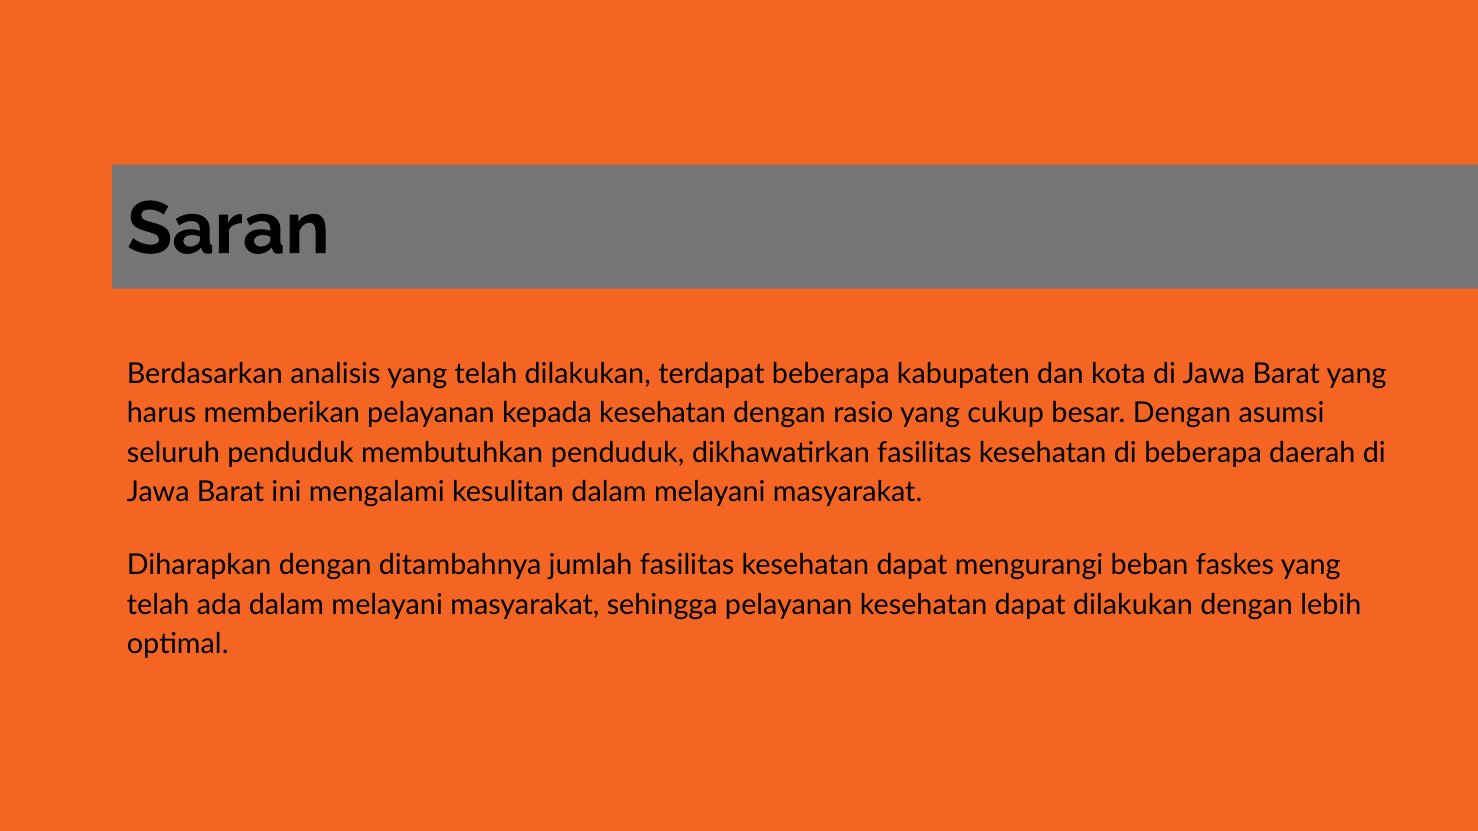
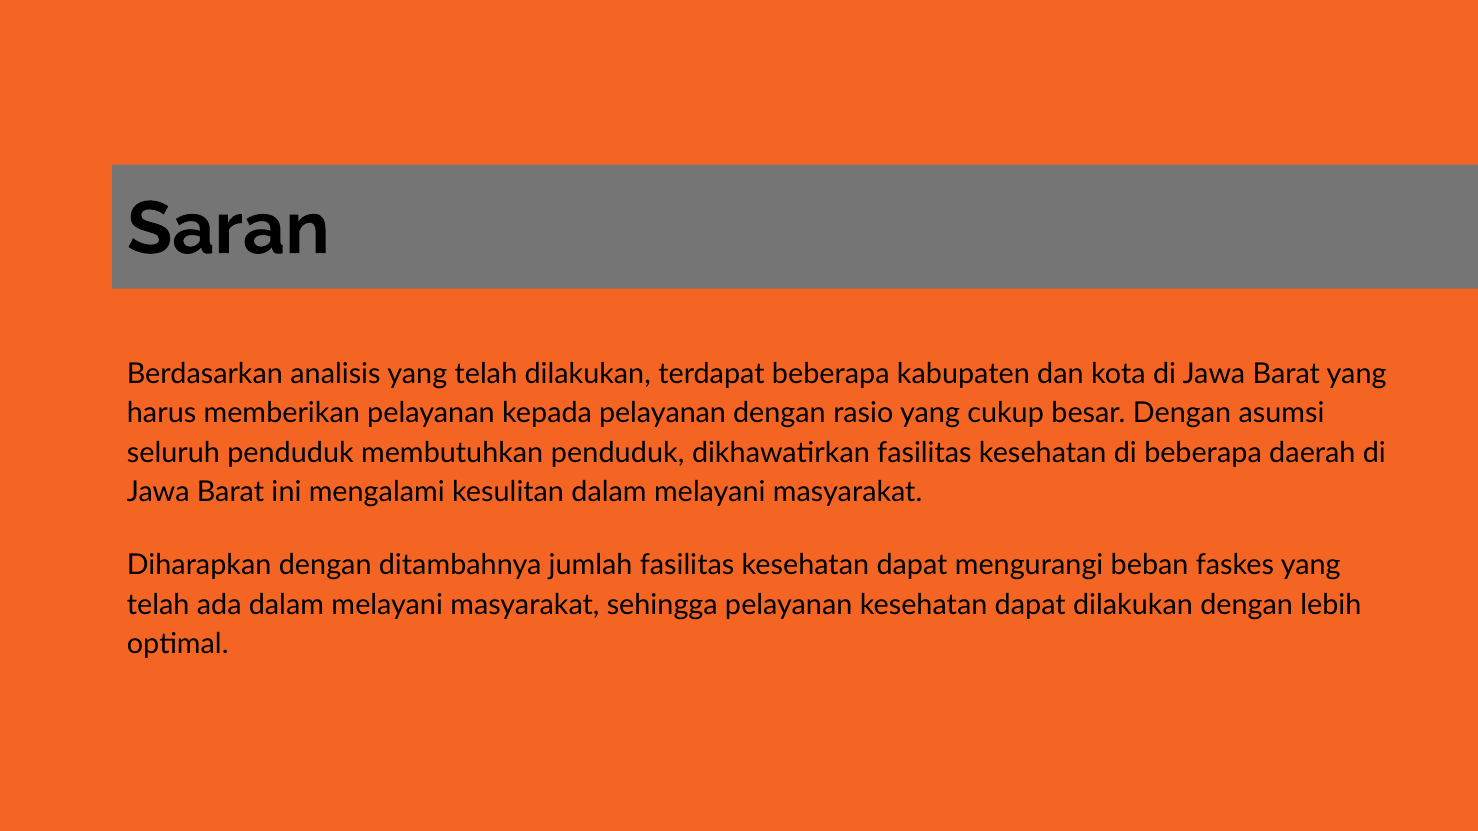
kepada kesehatan: kesehatan -> pelayanan (663, 413)
